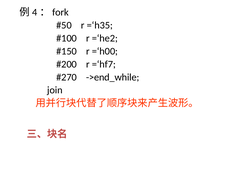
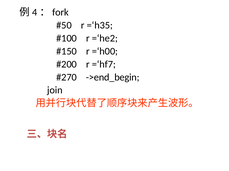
->end_while: ->end_while -> ->end_begin (113, 77)
